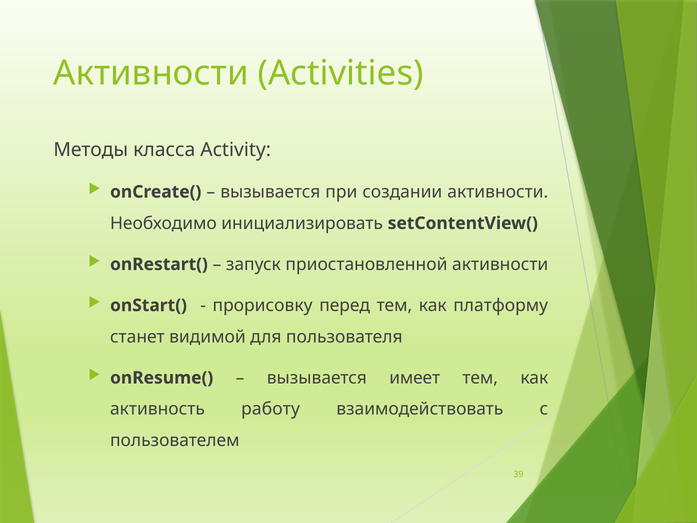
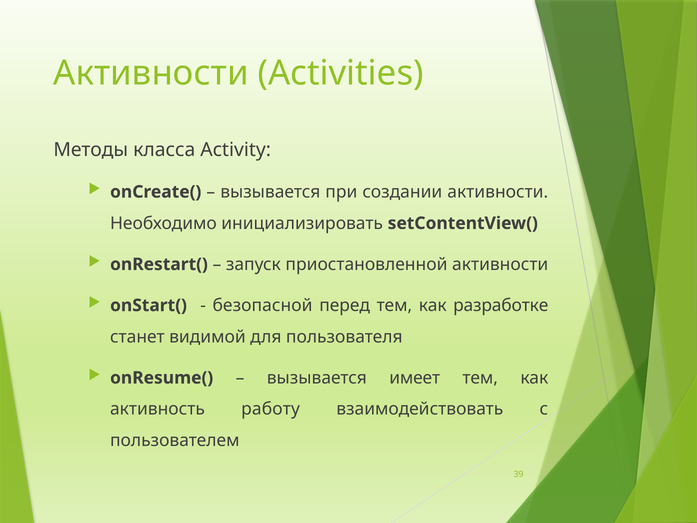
прорисовку: прорисовку -> безопасной (263, 305)
платформу: платформу -> разработке (501, 305)
